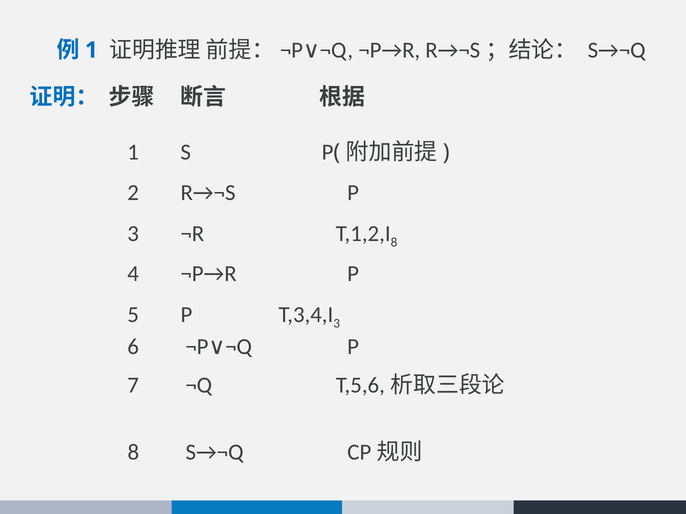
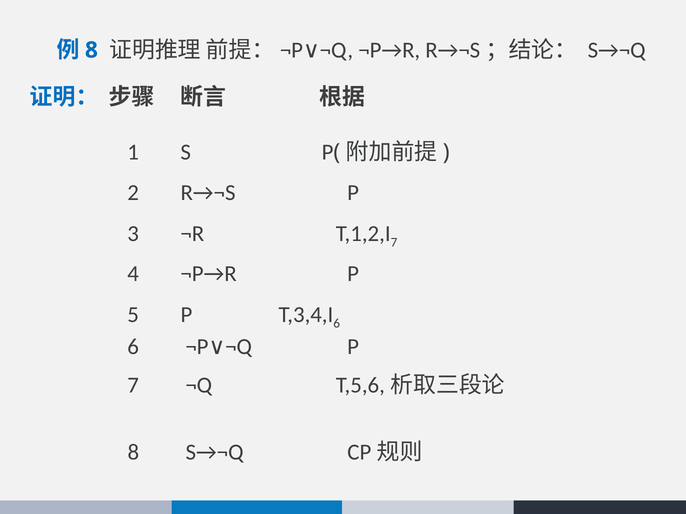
1: 1 -> 8 (91, 50)
8: 8 -> 7 (394, 243)
3: 3 -> 6 (337, 324)
